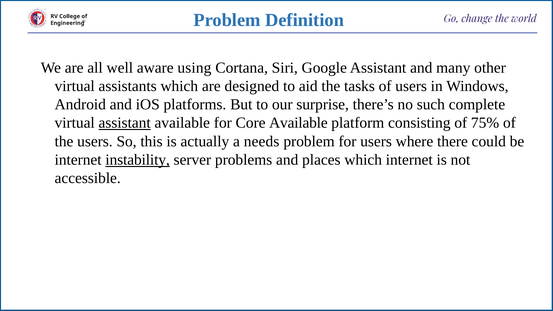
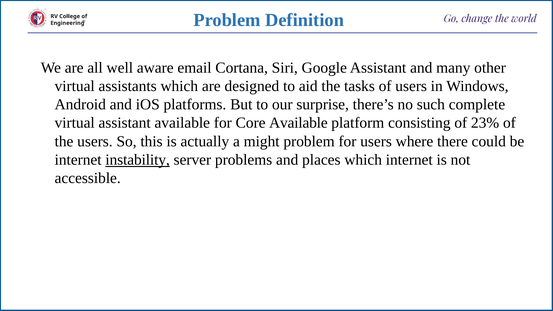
using: using -> email (194, 68)
assistant underline: present -> none (125, 123)
75%: 75% -> 23% (485, 123)
needs: needs -> might (262, 141)
